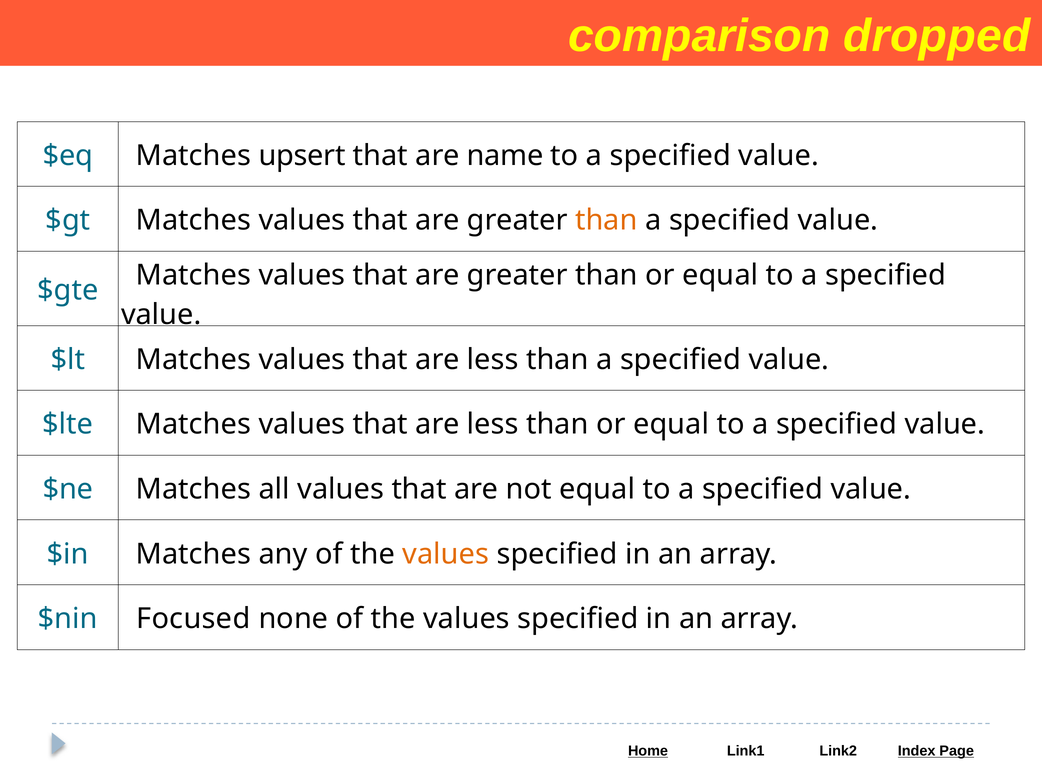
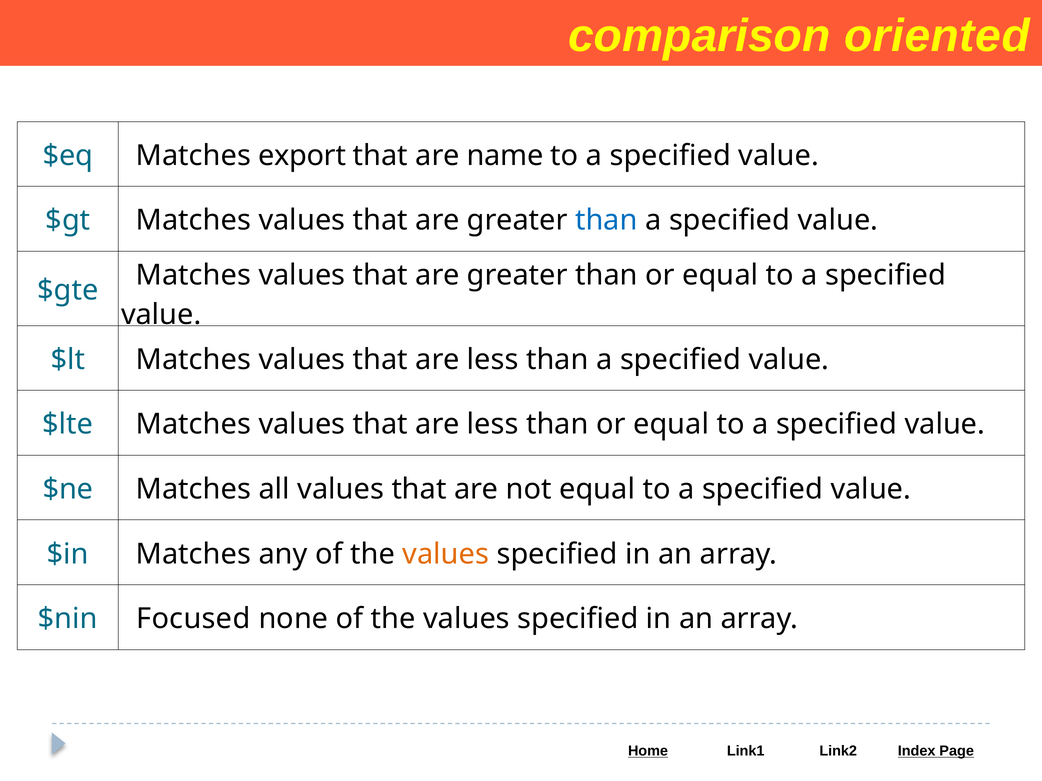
dropped: dropped -> oriented (937, 36)
upsert: upsert -> export (302, 156)
than colour: orange -> blue (606, 221)
